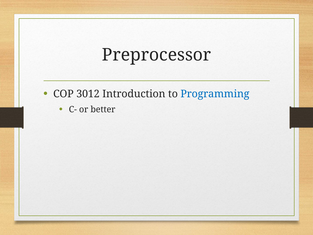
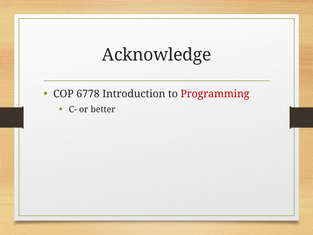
Preprocessor: Preprocessor -> Acknowledge (157, 55)
3012: 3012 -> 6778 (88, 94)
Programming colour: blue -> red (215, 94)
